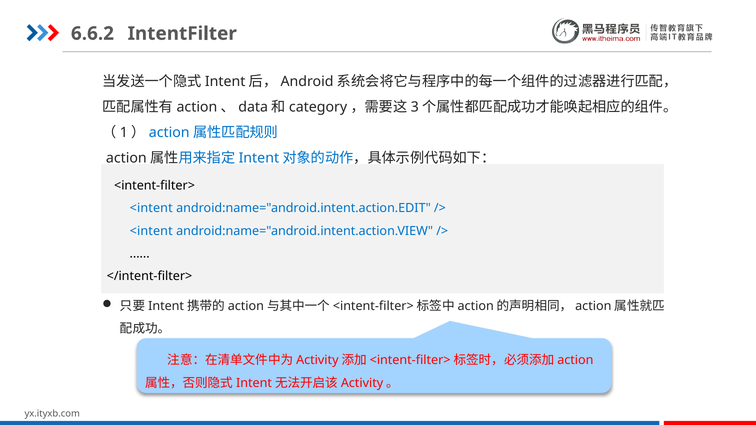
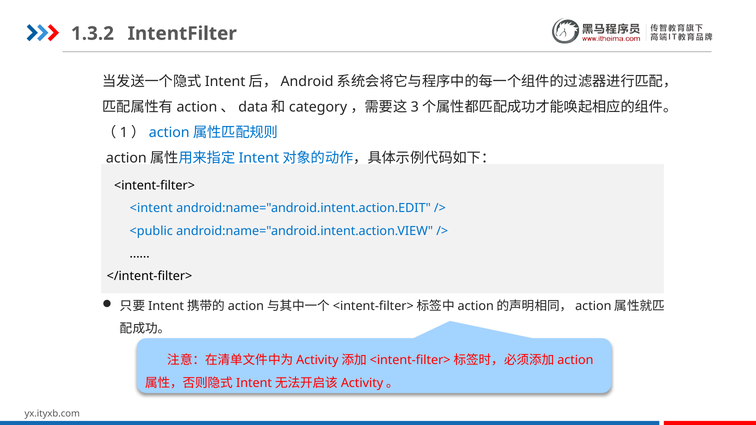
6.6.2: 6.6.2 -> 1.3.2 (92, 34)
<intent: <intent -> <public (151, 231)
